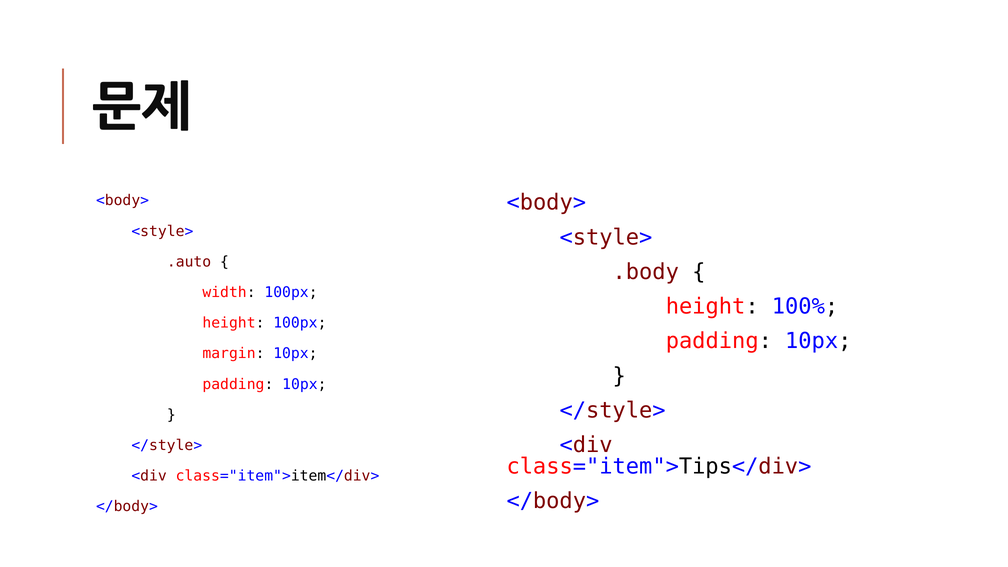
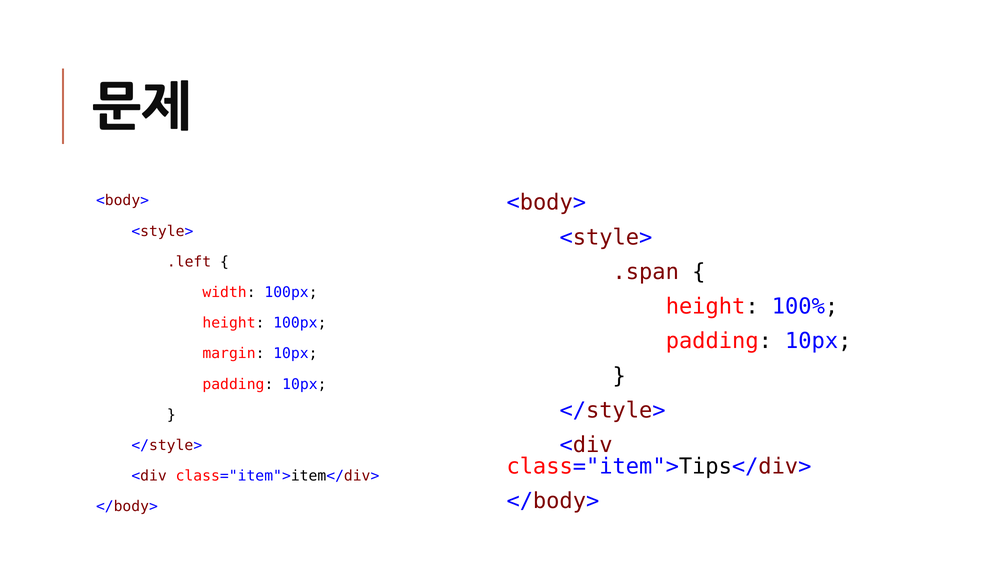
.auto: .auto -> .left (189, 262)
.body: .body -> .span (646, 272)
